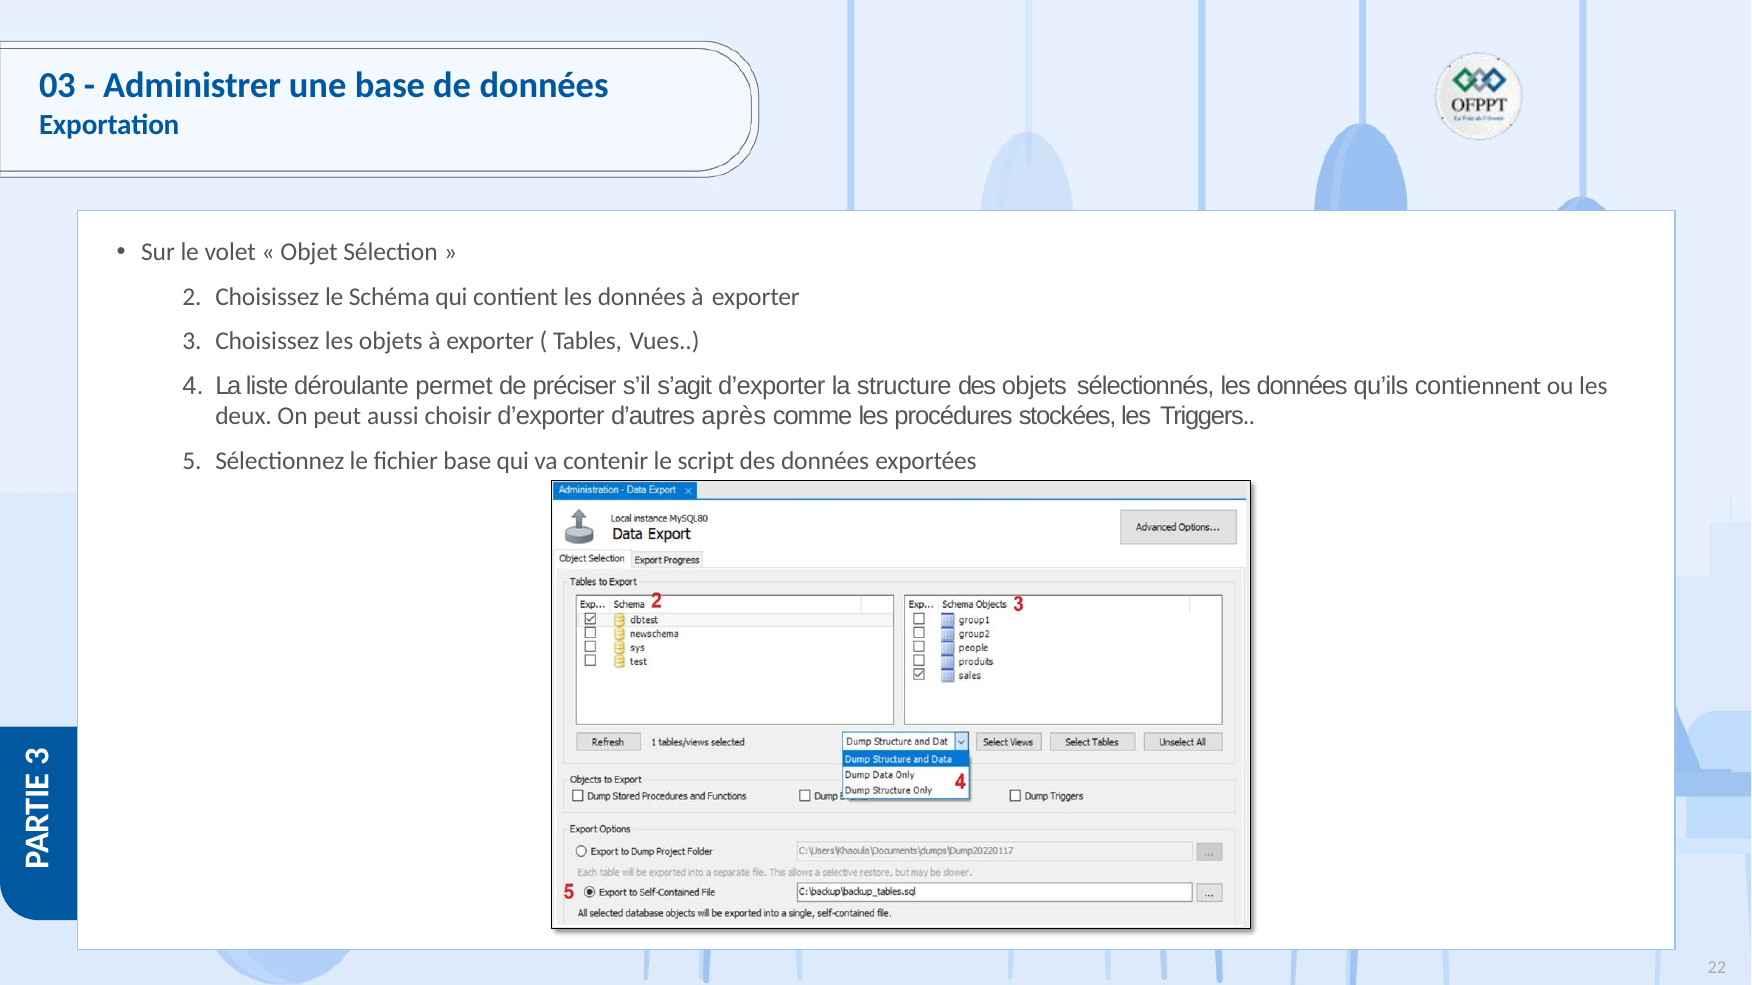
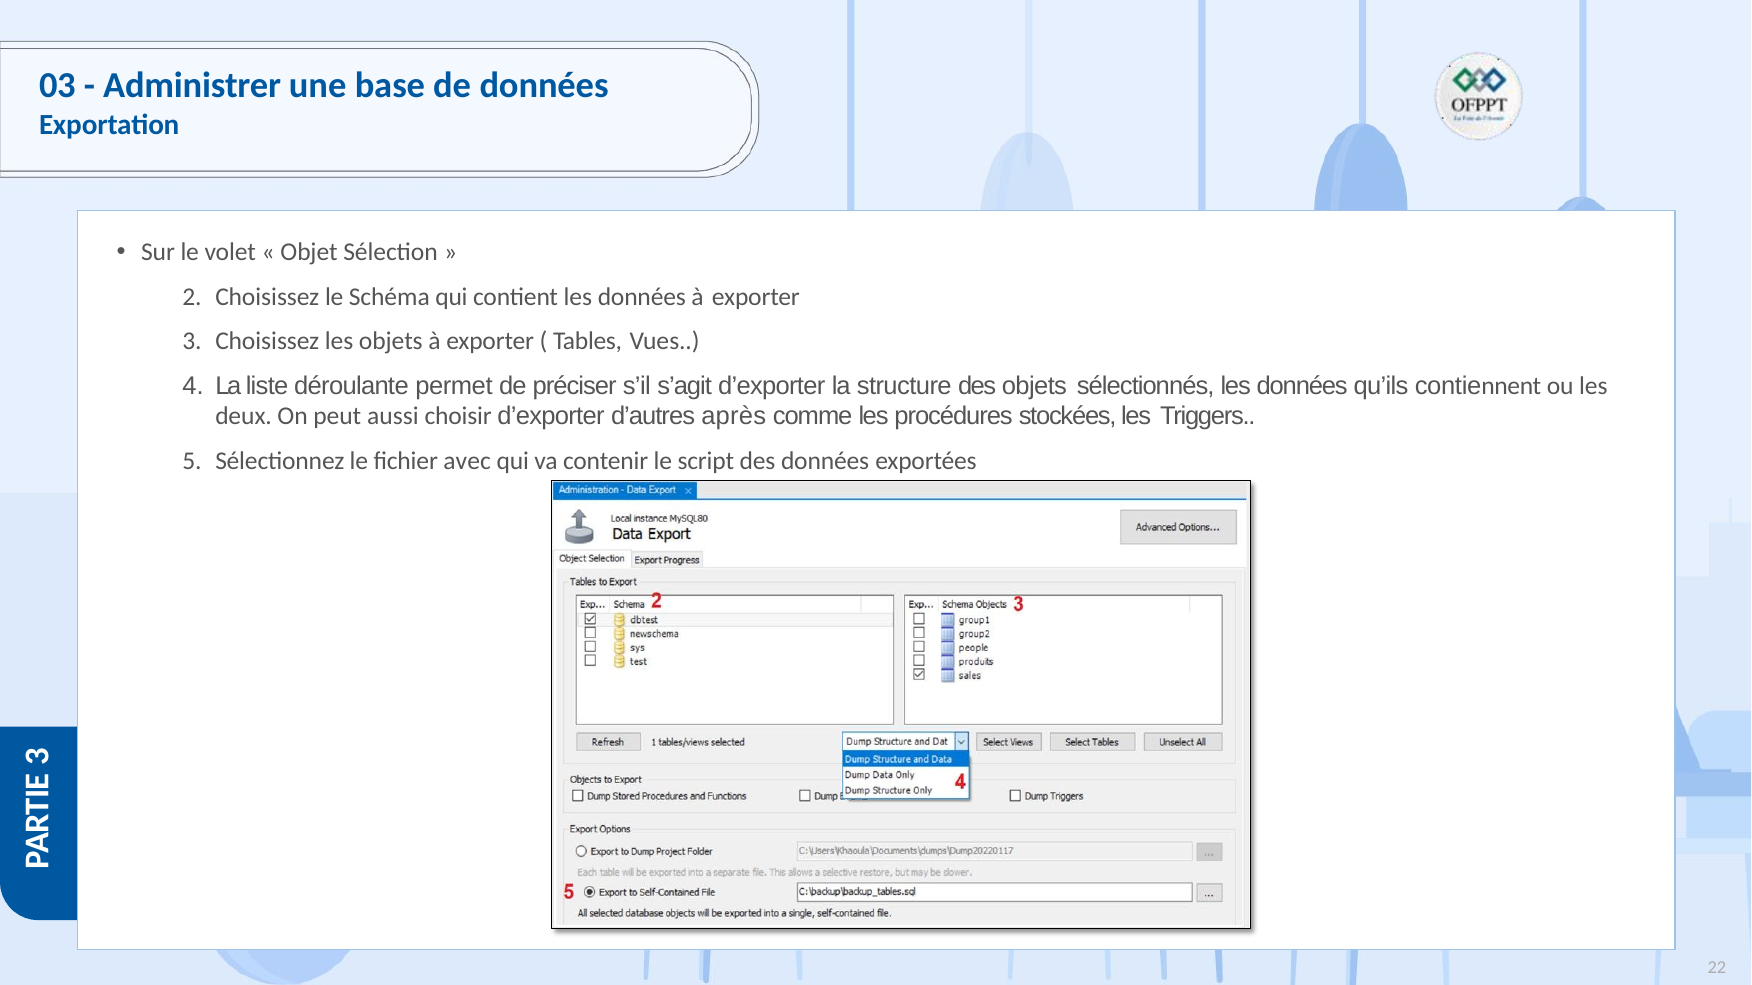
fichier base: base -> avec (467, 461)
